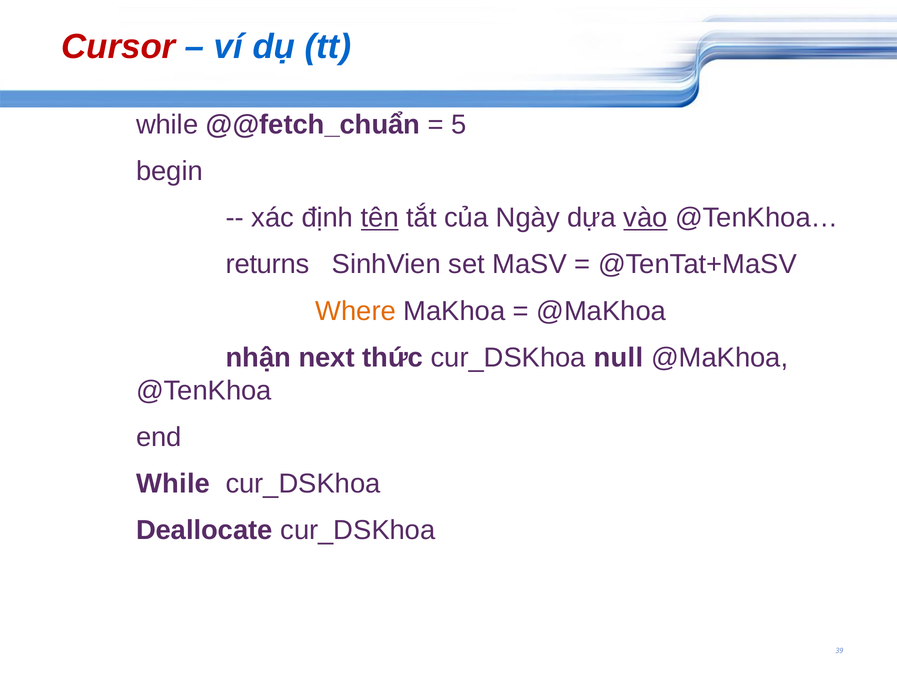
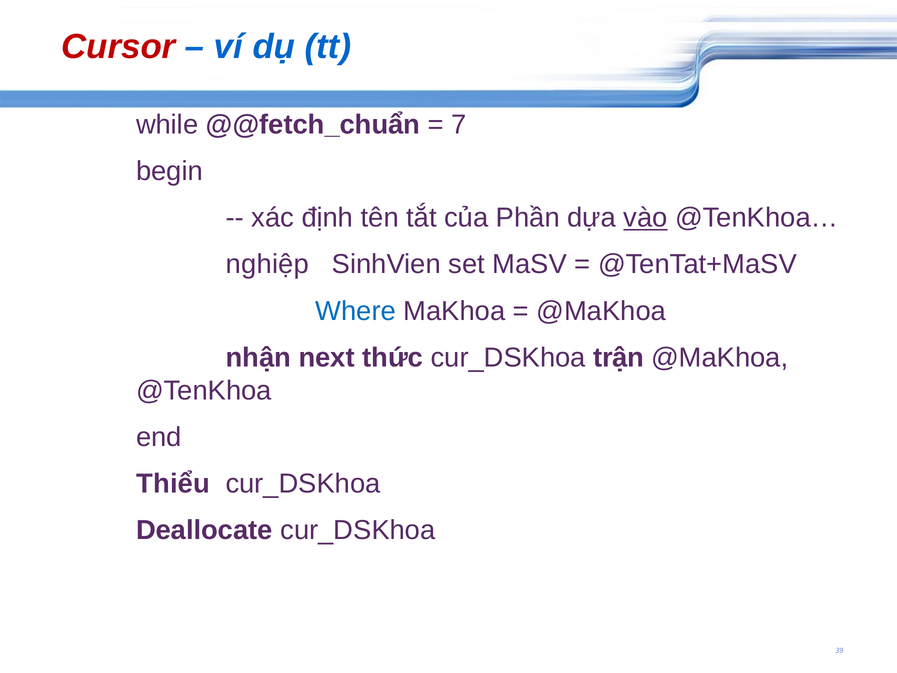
5: 5 -> 7 (459, 125)
tên underline: present -> none (380, 218)
Ngày: Ngày -> Phần (528, 218)
returns: returns -> nghiệp (267, 264)
Where colour: orange -> blue (356, 311)
null: null -> trận (619, 357)
While: While -> Thiểu (173, 483)
